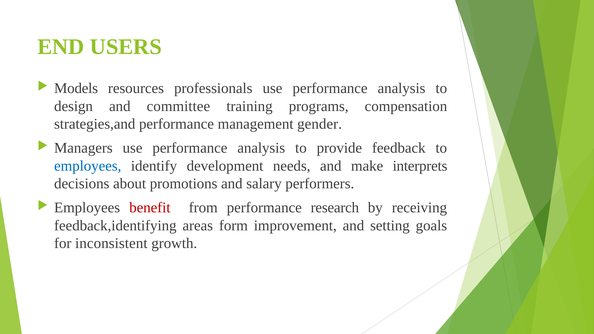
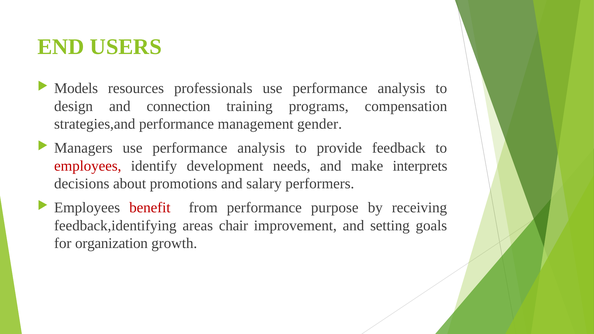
committee: committee -> connection (179, 106)
employees colour: blue -> red (88, 166)
research: research -> purpose (335, 208)
form: form -> chair (234, 226)
inconsistent: inconsistent -> organization (111, 243)
